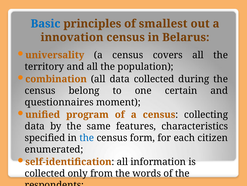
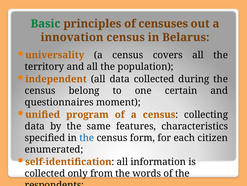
Basic colour: blue -> green (46, 24)
smallest: smallest -> censuses (163, 24)
combination: combination -> independent (56, 79)
